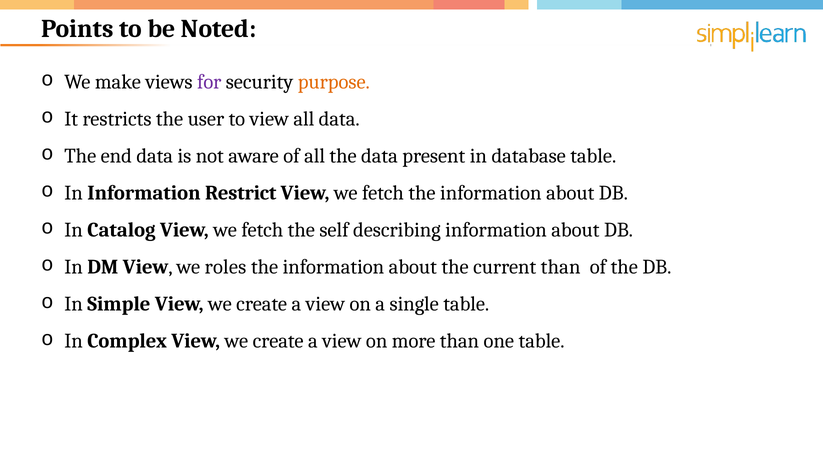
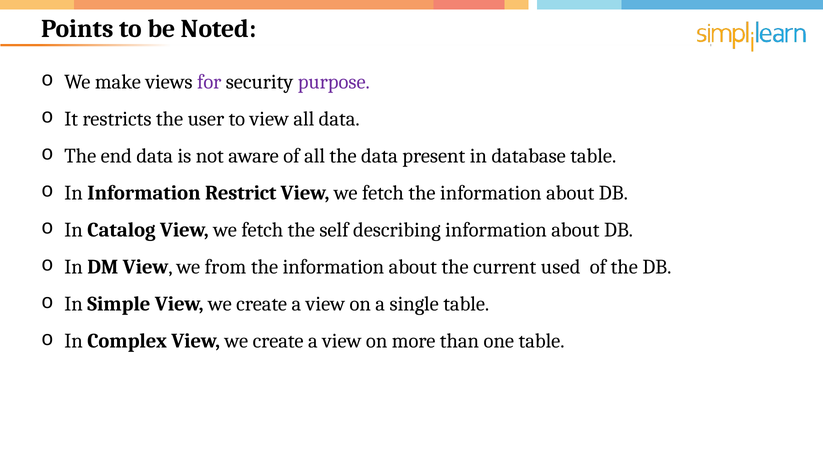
purpose colour: orange -> purple (334, 82)
roles: roles -> from (225, 267)
current than: than -> used (561, 267)
